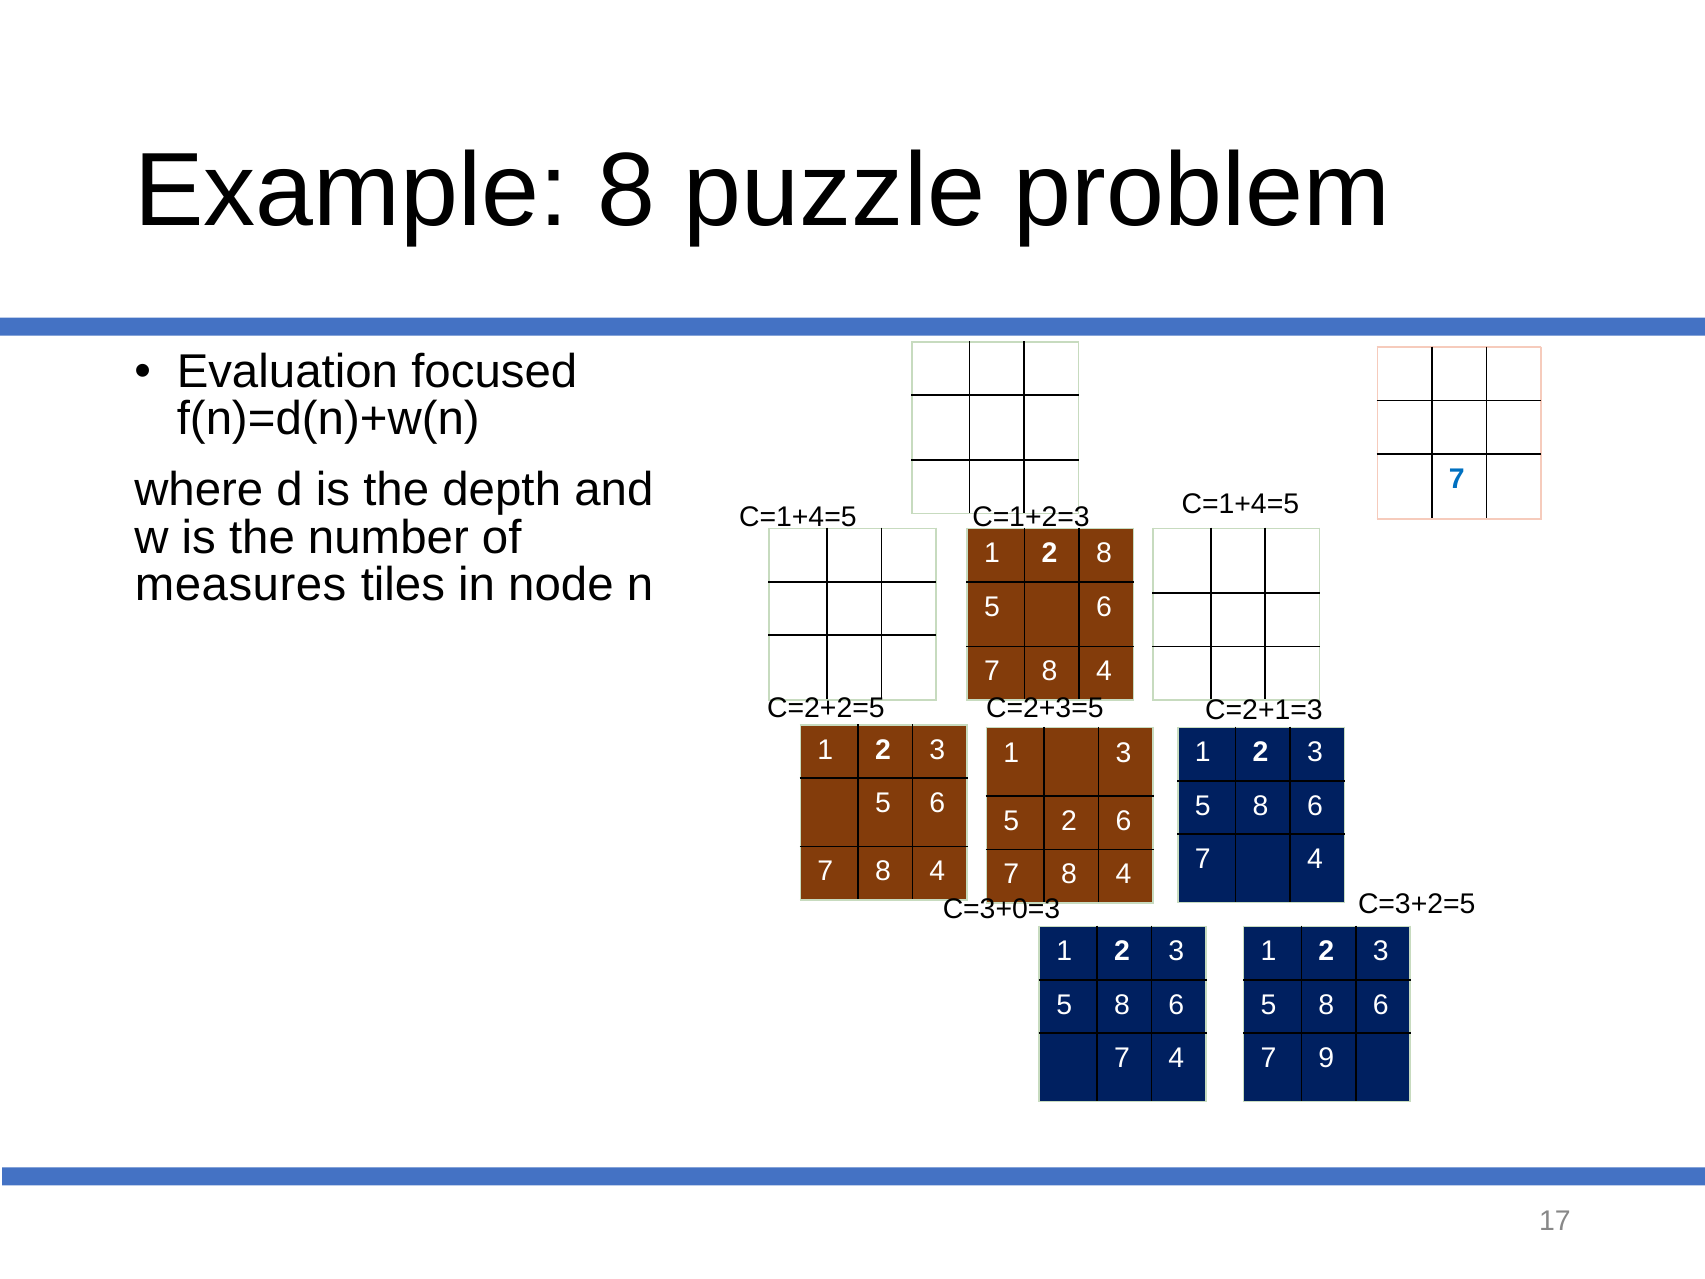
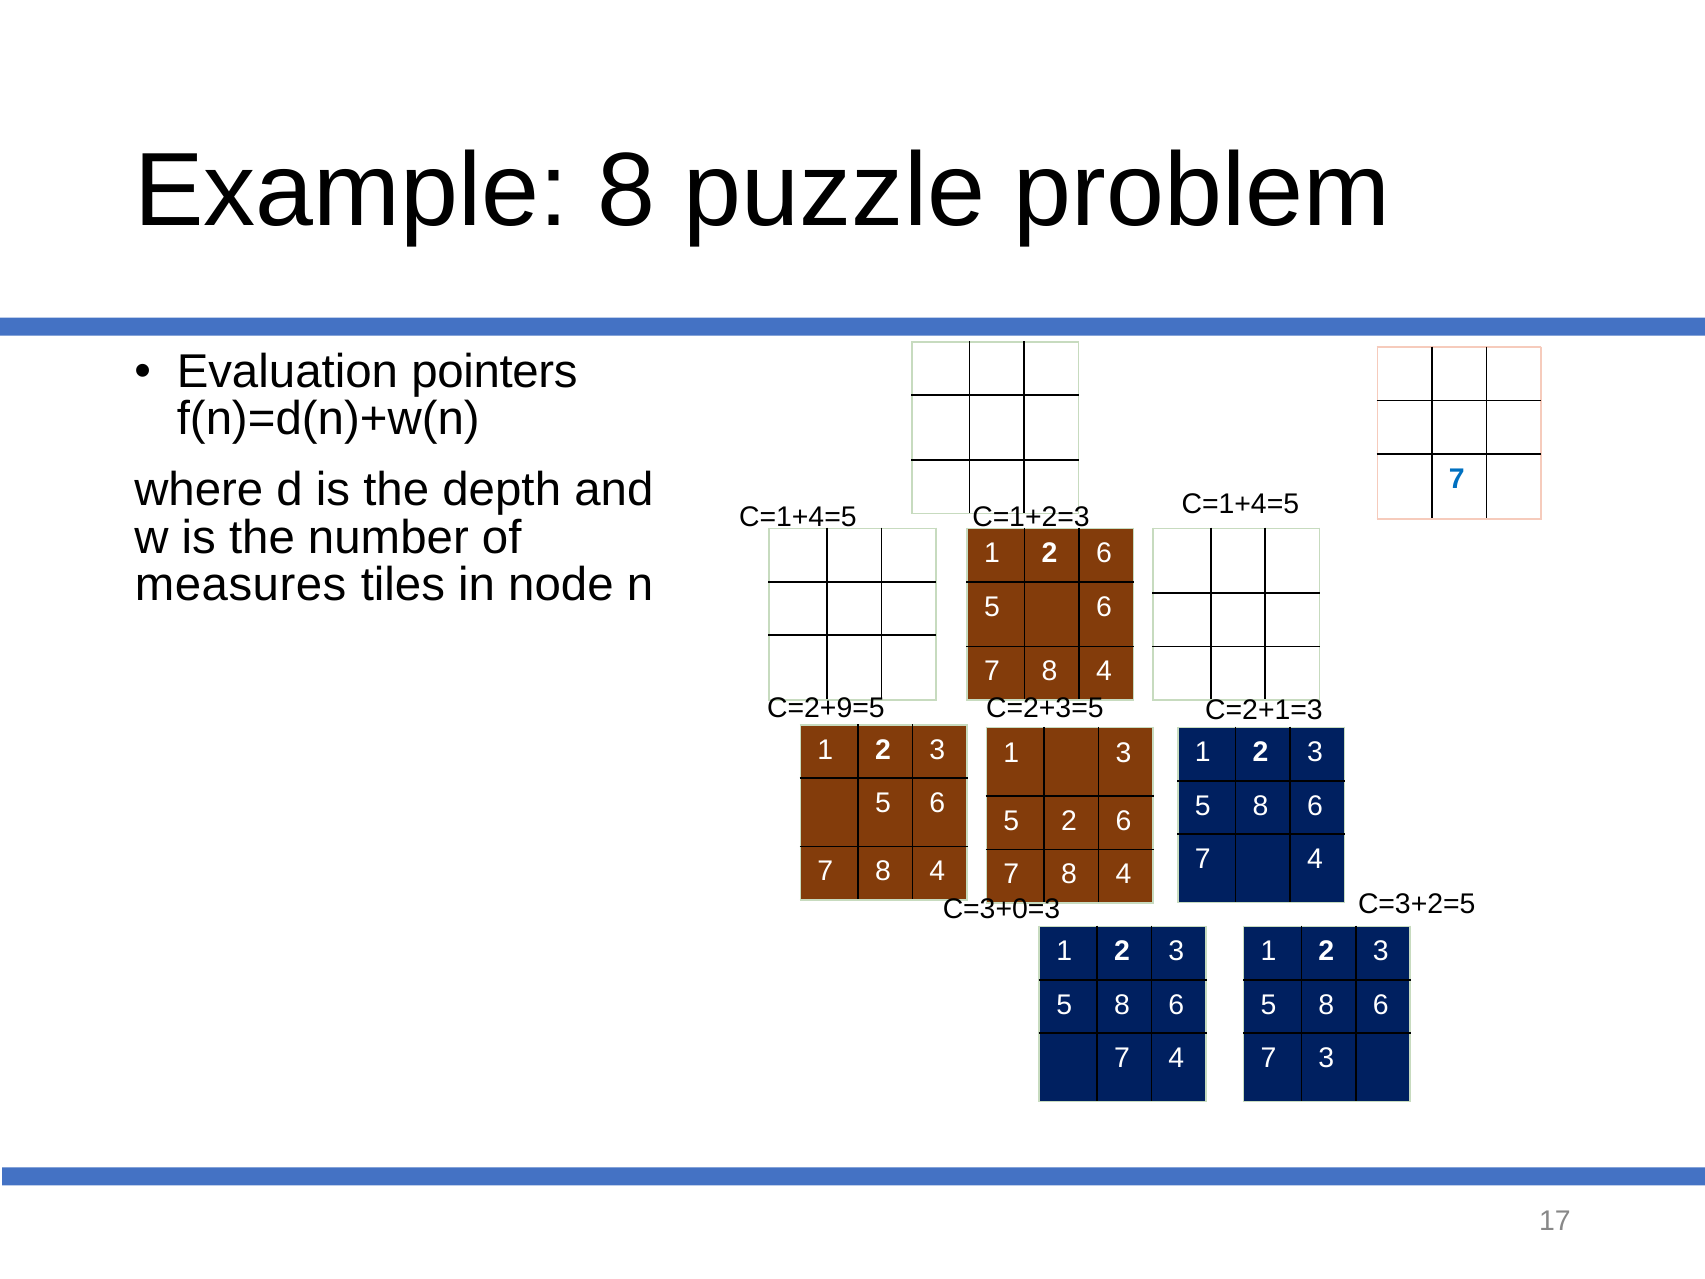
focused: focused -> pointers (494, 371)
1 2 8: 8 -> 6 (1104, 553)
C=2+2=5: C=2+2=5 -> C=2+9=5 (826, 708)
7 9: 9 -> 3 (1326, 1058)
